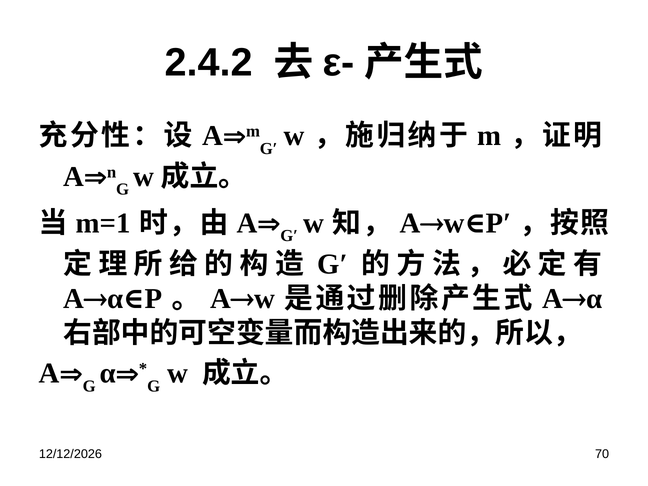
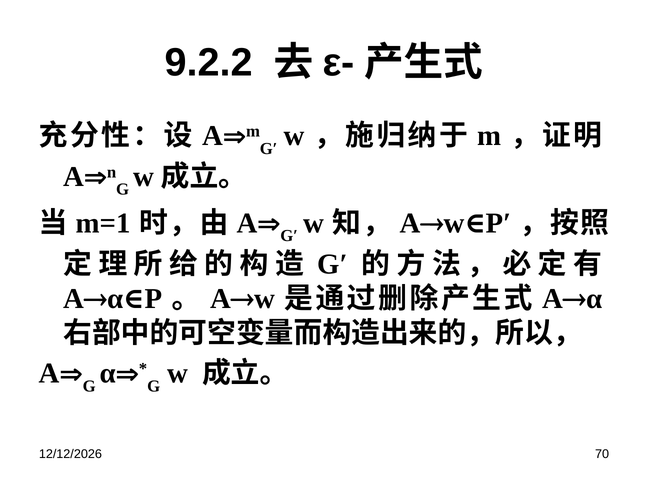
2.4.2: 2.4.2 -> 9.2.2 (209, 63)
